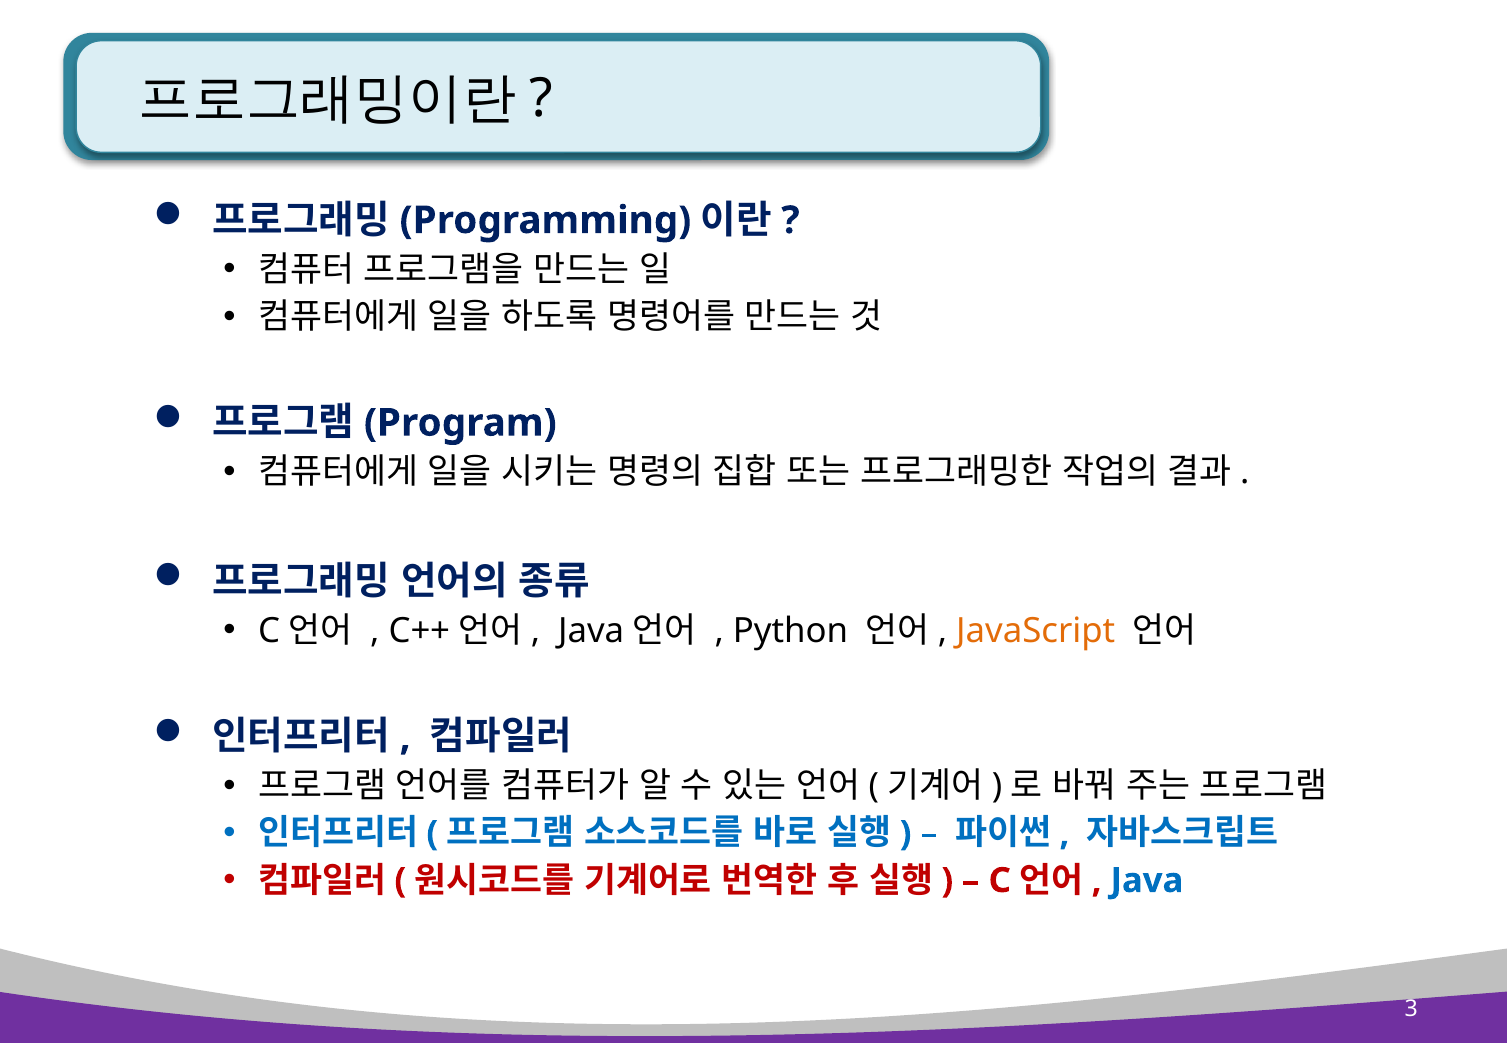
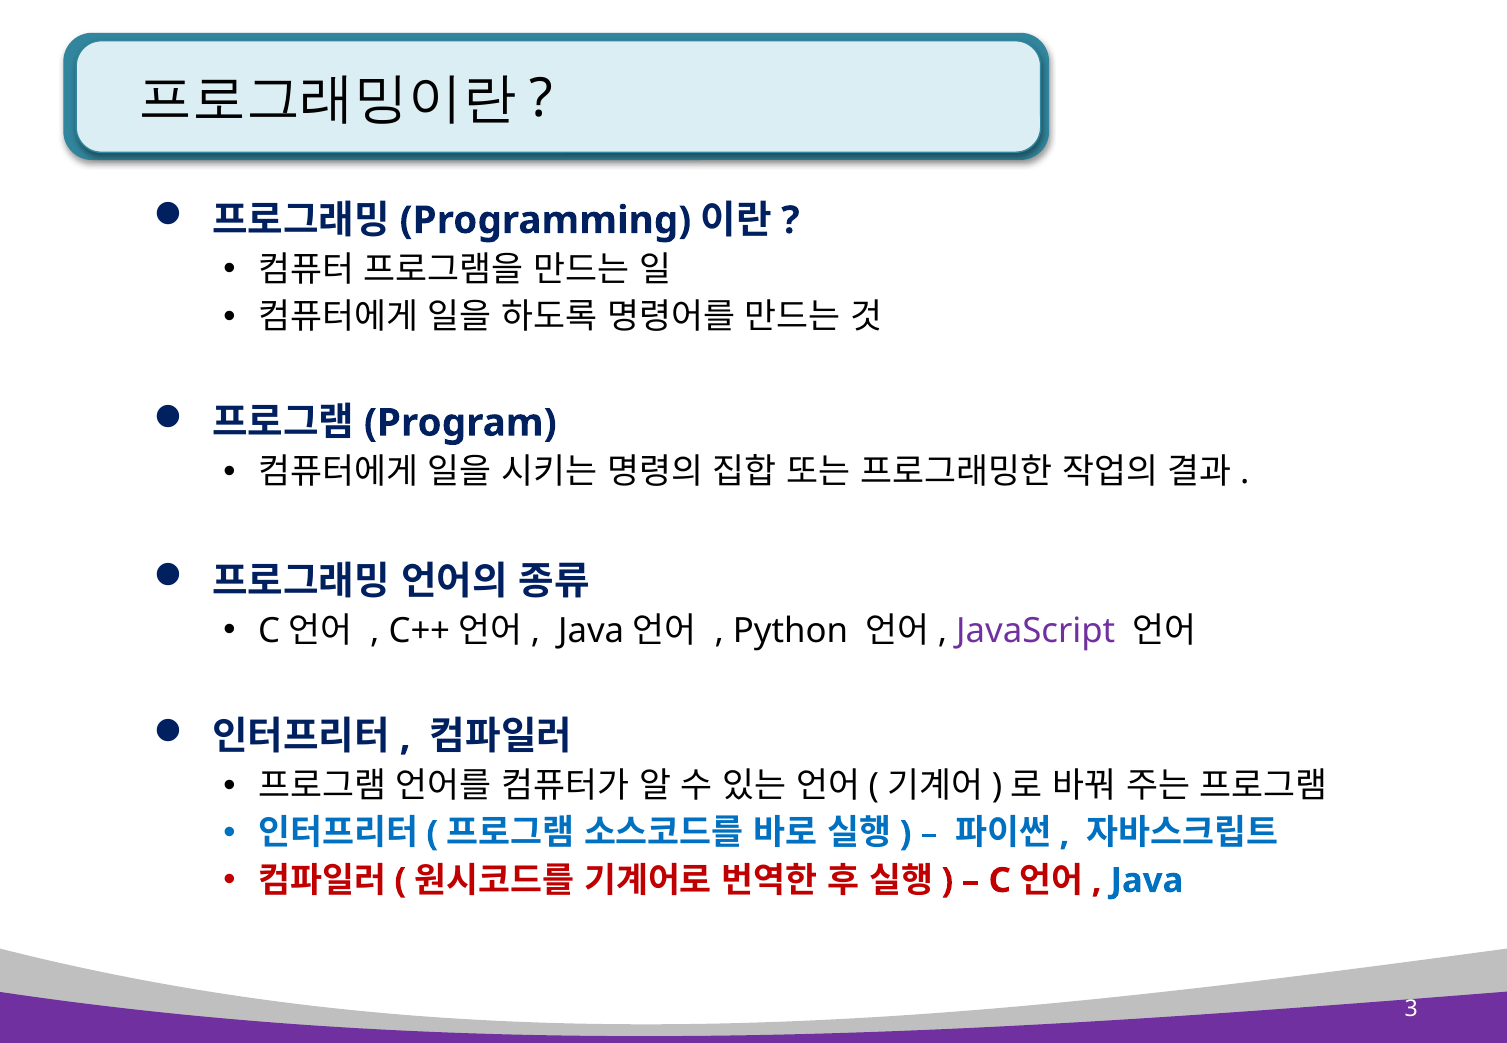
JavaScript colour: orange -> purple (1036, 631)
